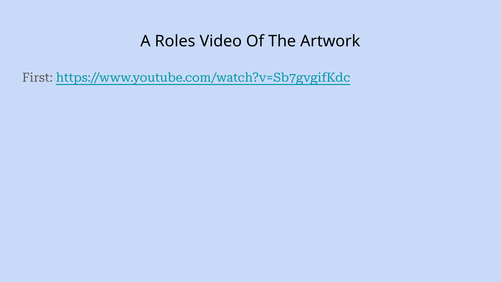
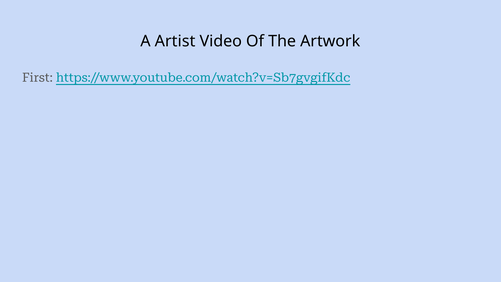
Roles: Roles -> Artist (175, 41)
